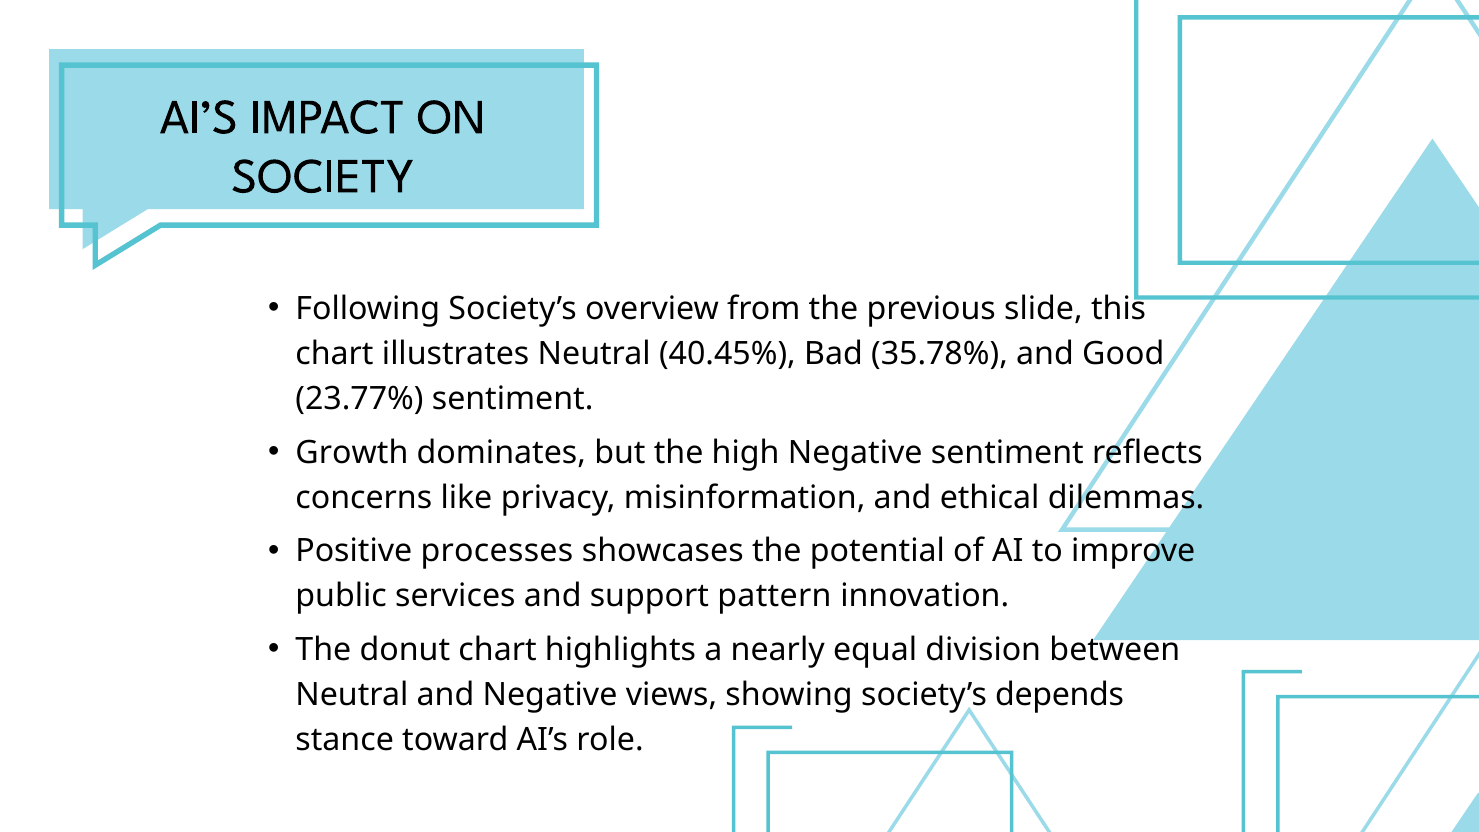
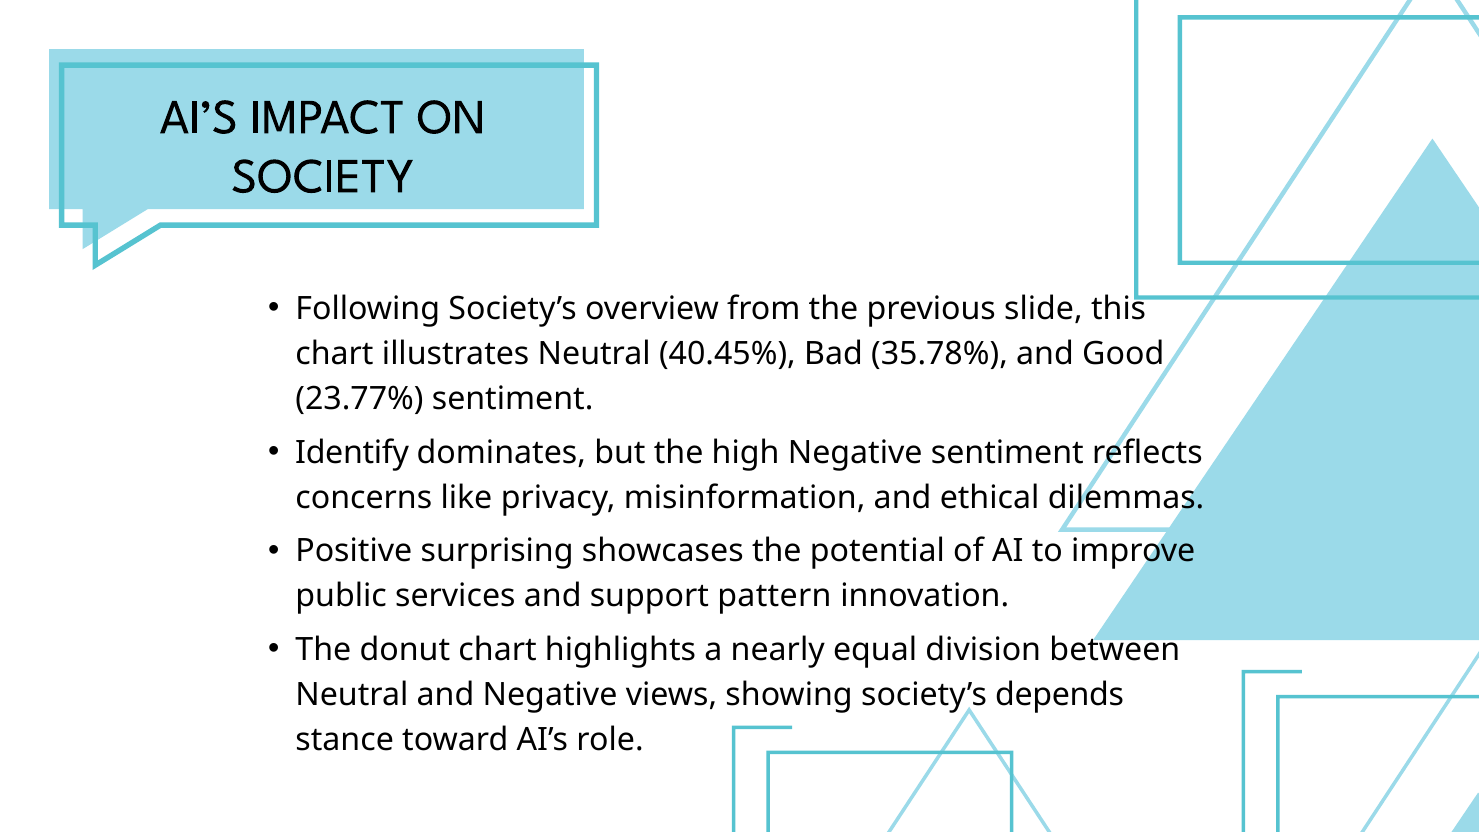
Growth: Growth -> Identify (352, 453)
processes: processes -> surprising (497, 551)
